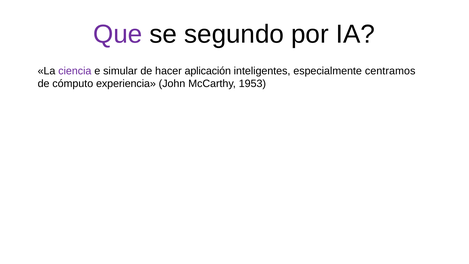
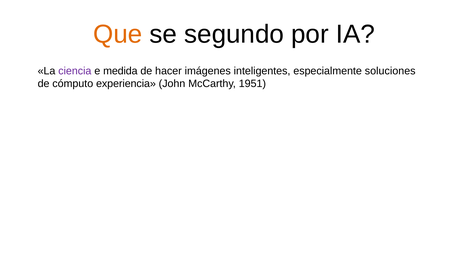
Que colour: purple -> orange (118, 34)
simular: simular -> medida (120, 71)
aplicación: aplicación -> imágenes (208, 71)
centramos: centramos -> soluciones (390, 71)
1953: 1953 -> 1951 (252, 84)
